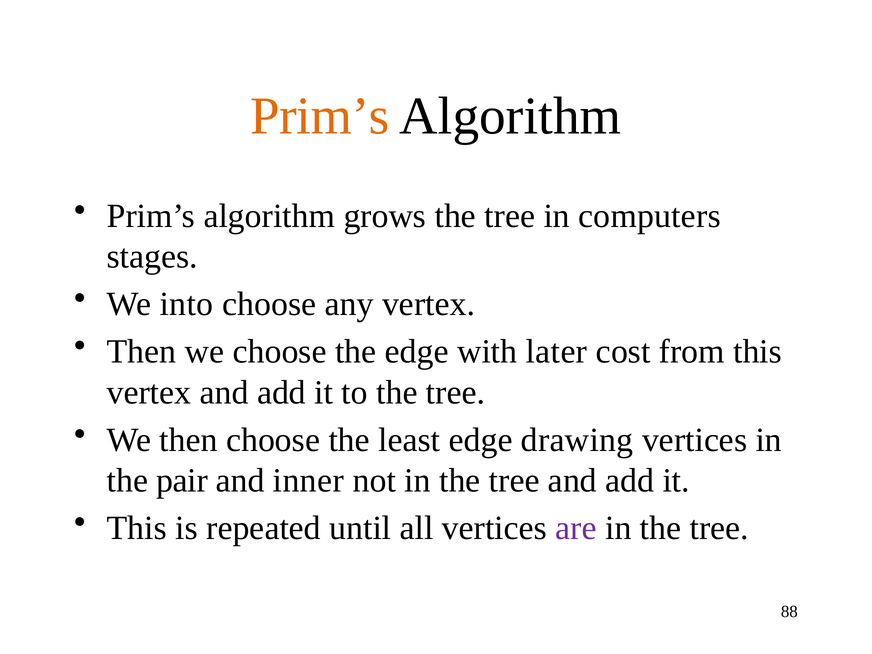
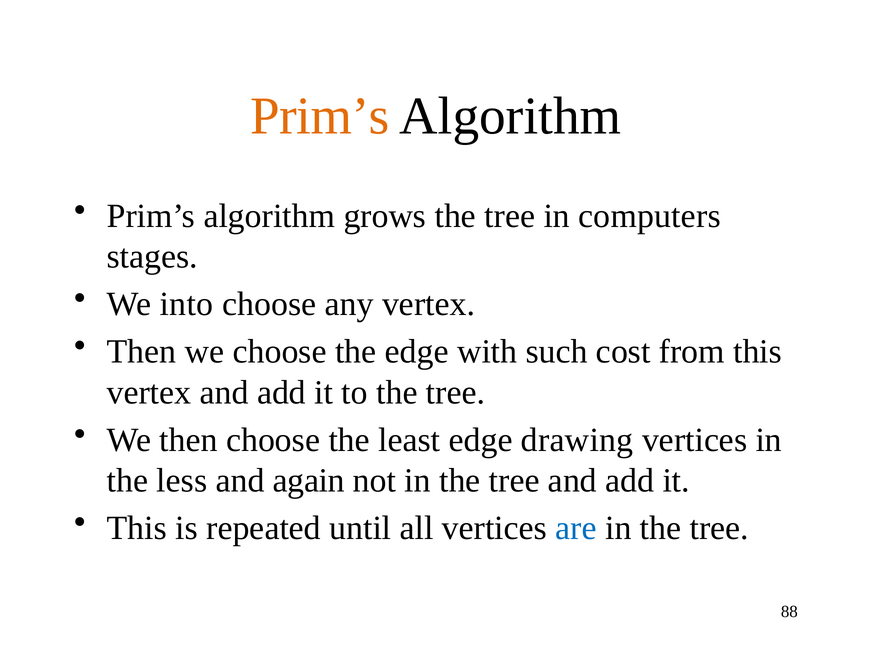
later: later -> such (557, 352)
pair: pair -> less (182, 481)
inner: inner -> again (309, 481)
are colour: purple -> blue (576, 528)
